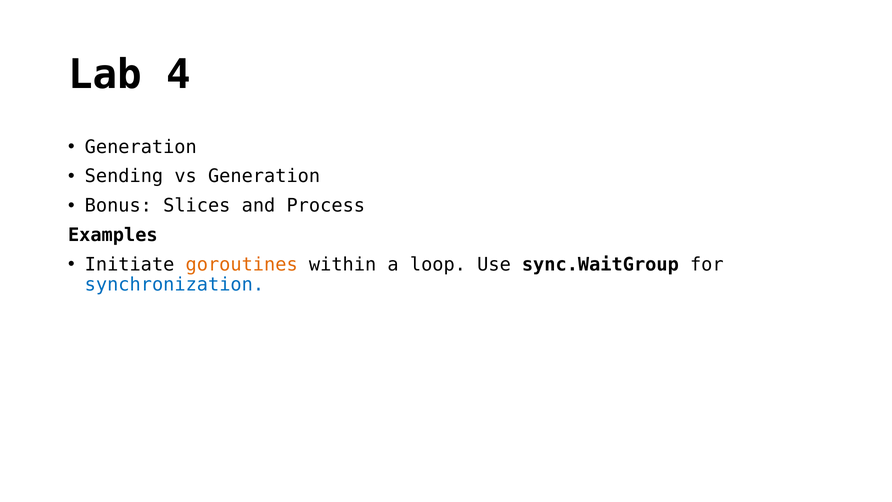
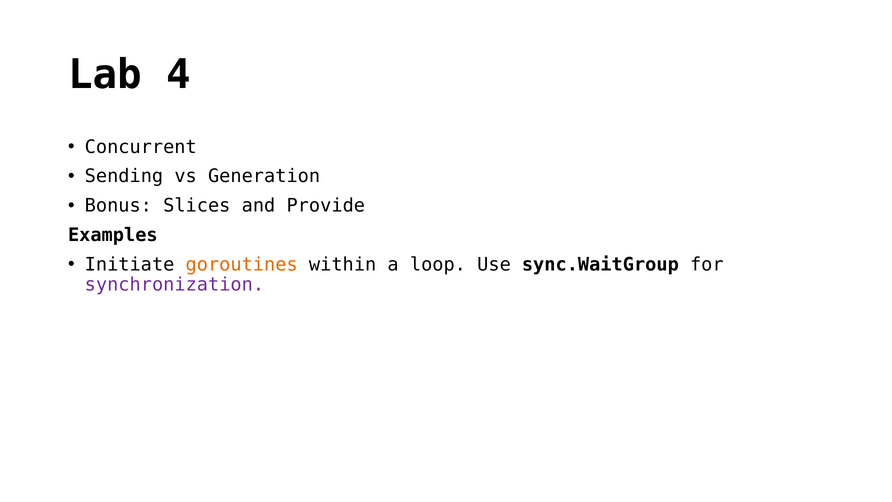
Generation: Generation -> Concurrent (141, 147)
Process: Process -> Provide (326, 206)
synchronization colour: blue -> purple (174, 285)
